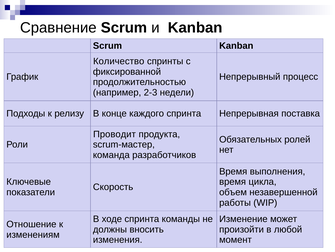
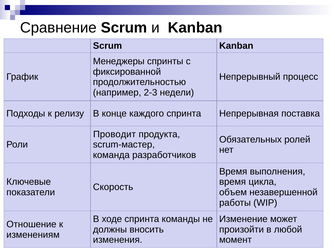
Количество: Количество -> Менеджеры (119, 61)
